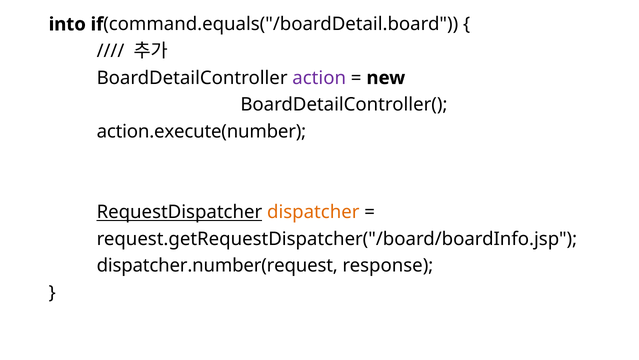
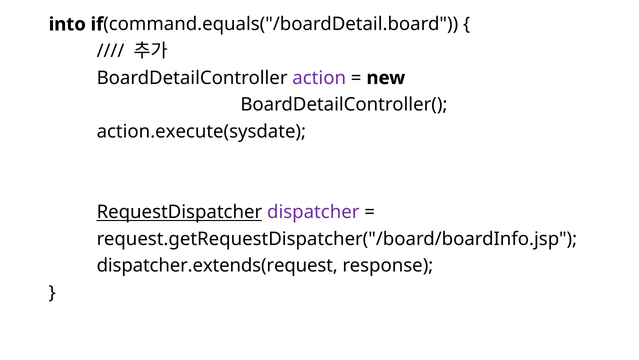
action.execute(number: action.execute(number -> action.execute(sysdate (201, 131)
dispatcher colour: orange -> purple (313, 212)
dispatcher.number(request: dispatcher.number(request -> dispatcher.extends(request (217, 265)
